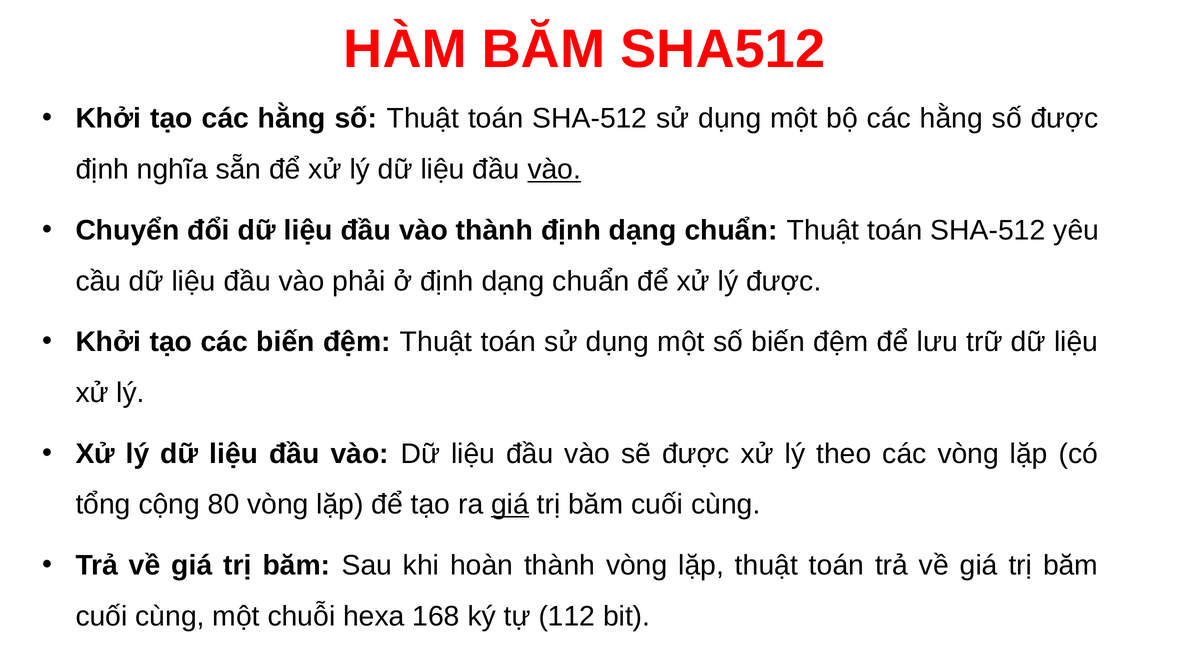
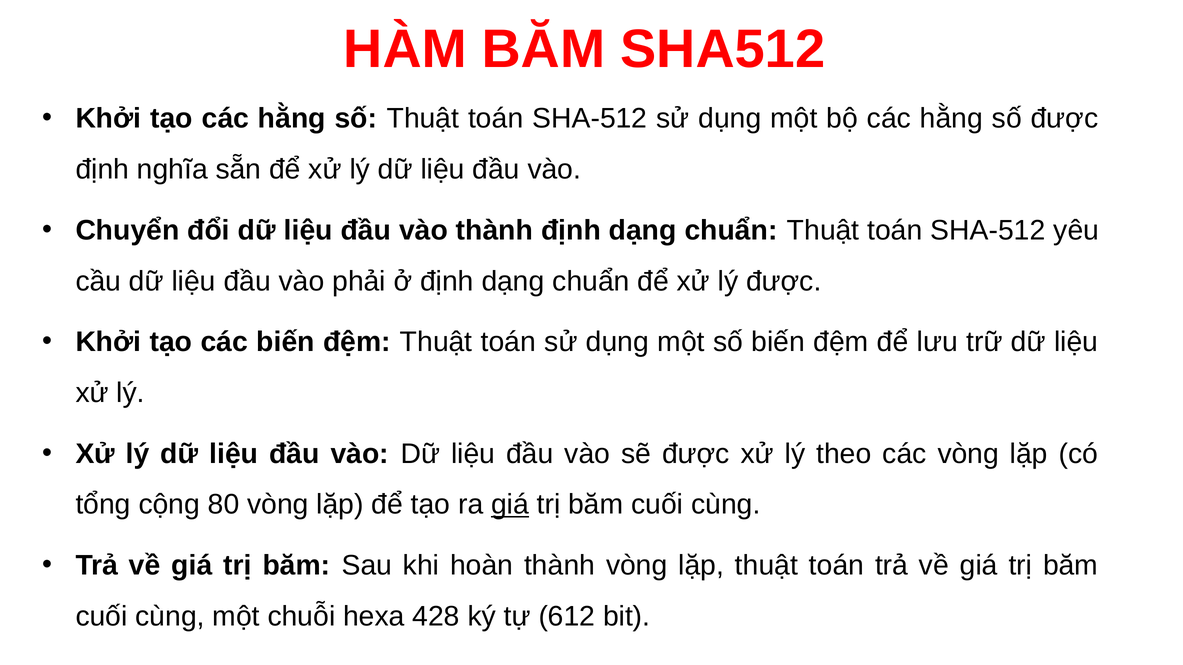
vào underline: present -> none (554, 170)
168: 168 -> 428 (436, 617)
112: 112 -> 612 (567, 617)
